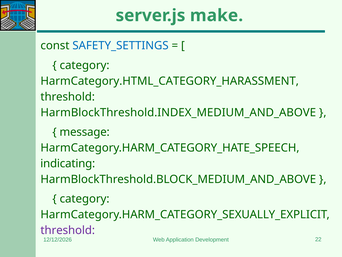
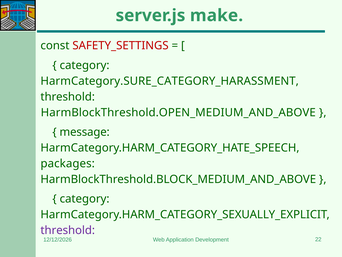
SAFETY_SETTINGS colour: blue -> red (120, 46)
HarmCategory.HTML_CATEGORY_HARASSMENT: HarmCategory.HTML_CATEGORY_HARASSMENT -> HarmCategory.SURE_CATEGORY_HARASSMENT (170, 81)
HarmBlockThreshold.INDEX_MEDIUM_AND_ABOVE: HarmBlockThreshold.INDEX_MEDIUM_AND_ABOVE -> HarmBlockThreshold.OPEN_MEDIUM_AND_ABOVE (178, 112)
indicating: indicating -> packages (68, 163)
